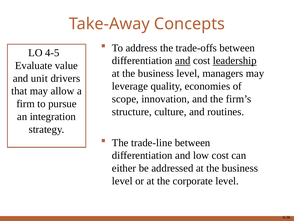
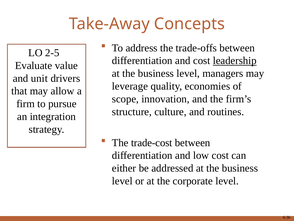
4-5: 4-5 -> 2-5 (52, 53)
and underline: present -> none (183, 61)
trade-line: trade-line -> trade-cost (152, 142)
